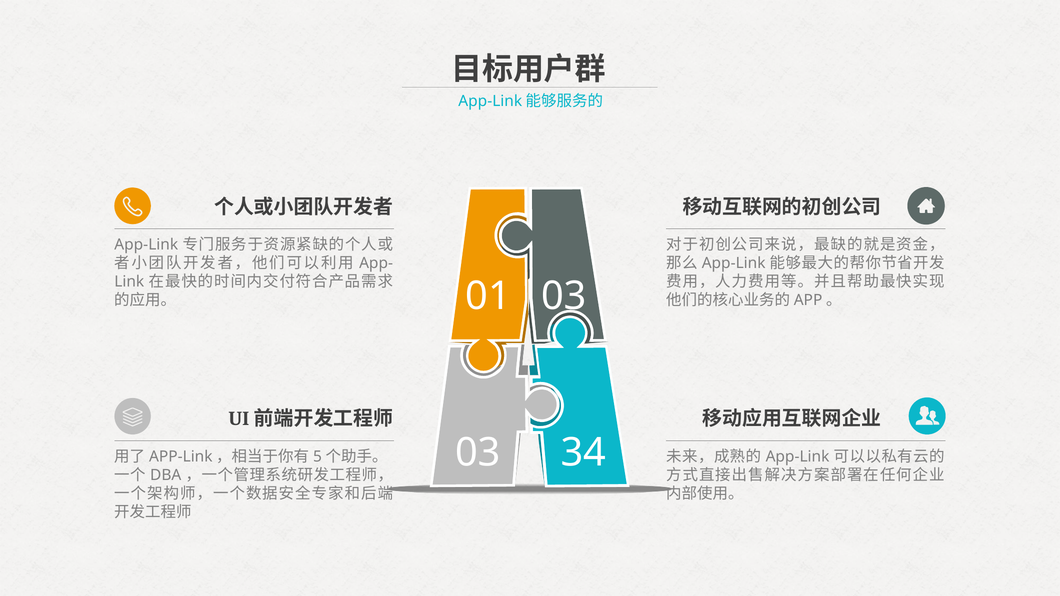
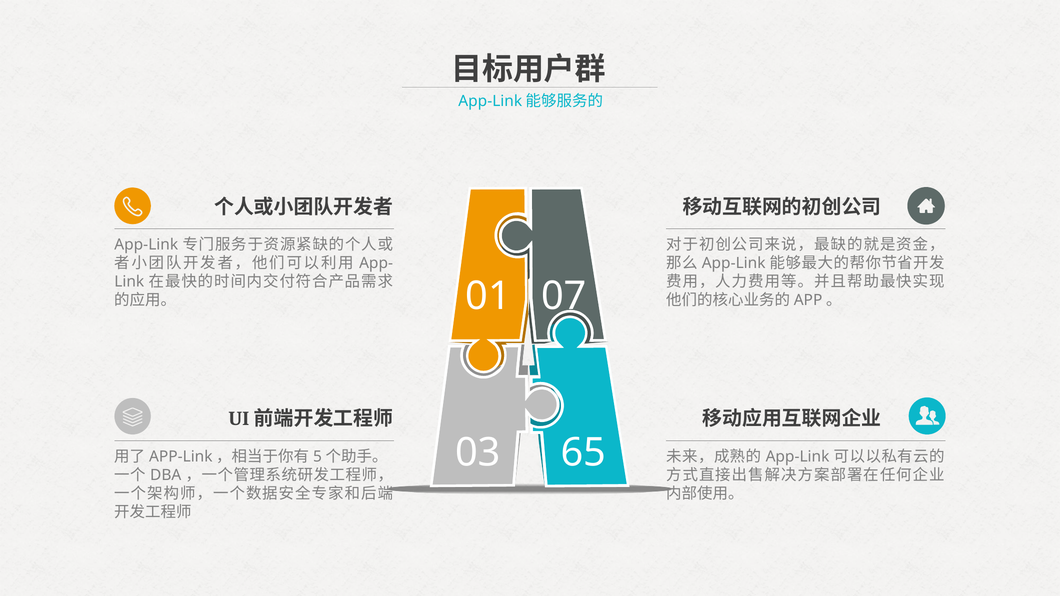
01 03: 03 -> 07 (564, 296)
34: 34 -> 65 (583, 453)
